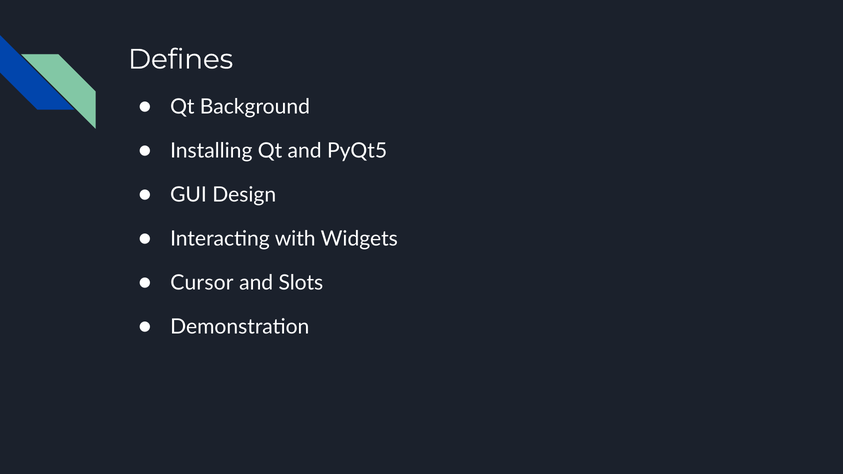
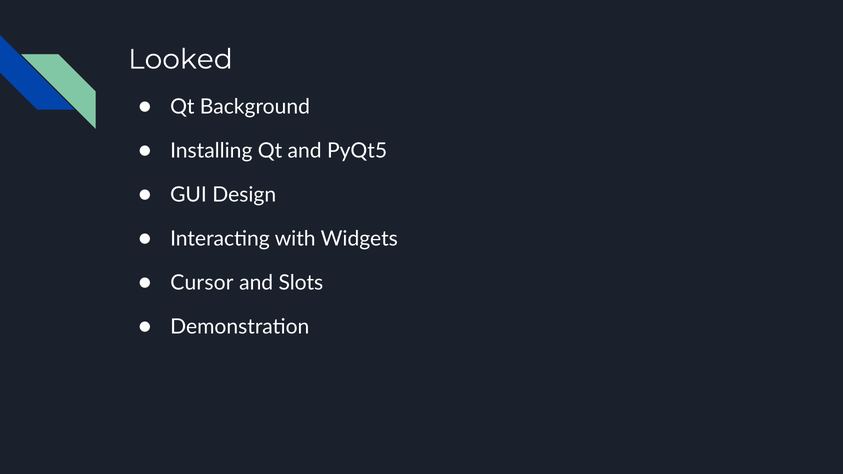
Defines: Defines -> Looked (180, 59)
